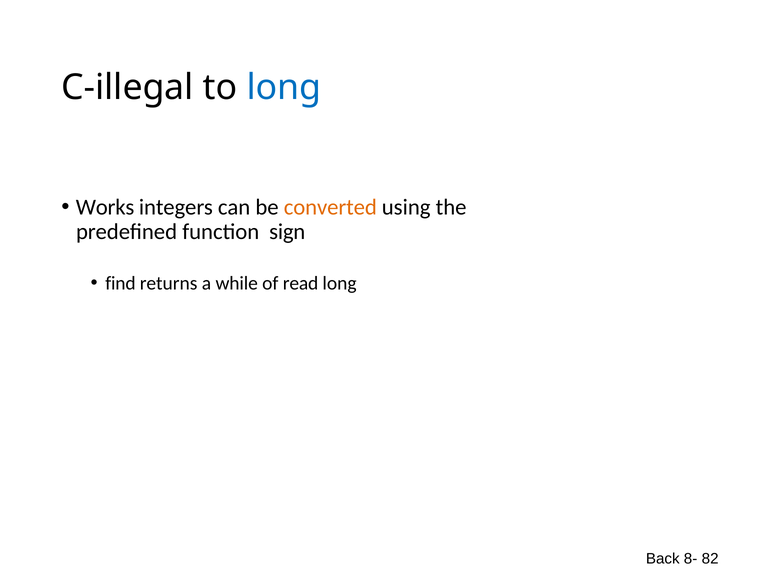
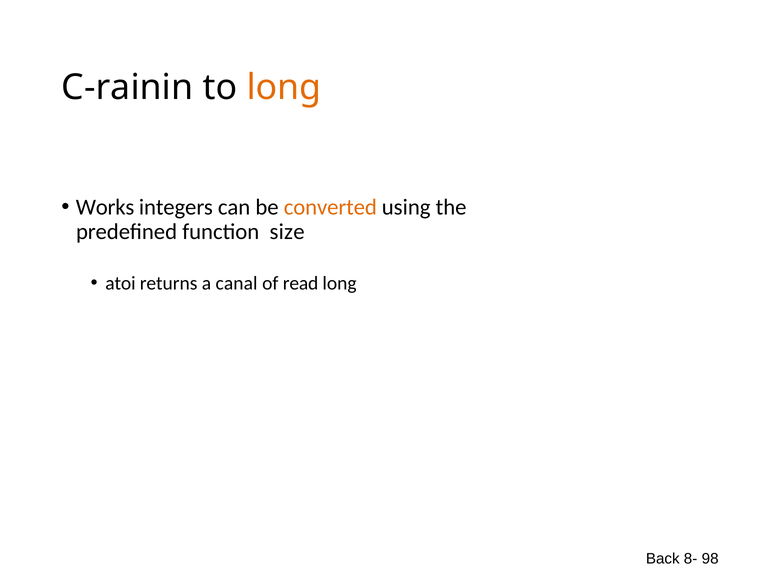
C-illegal: C-illegal -> C-rainin (127, 87)
long colour: blue -> orange (284, 87)
sign: sign -> size (287, 232)
find: find -> atoi (120, 283)
while: while -> canal (237, 283)
82: 82 -> 98 (710, 559)
